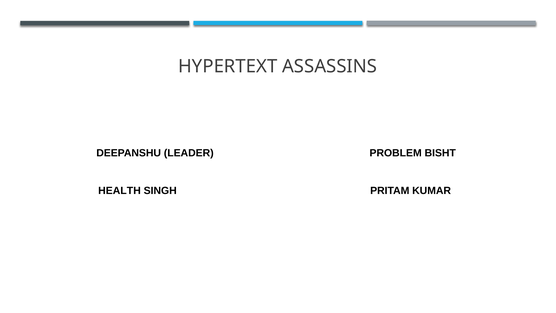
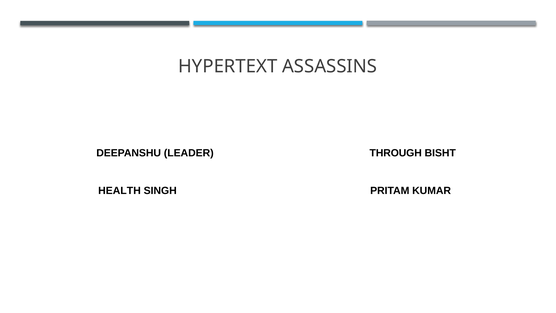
PROBLEM: PROBLEM -> THROUGH (396, 153)
